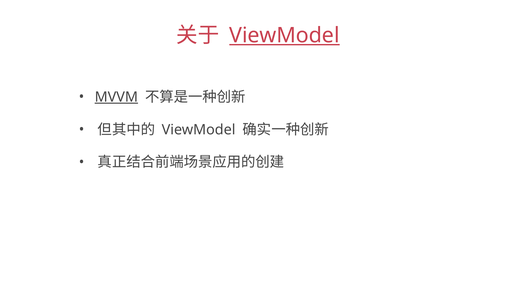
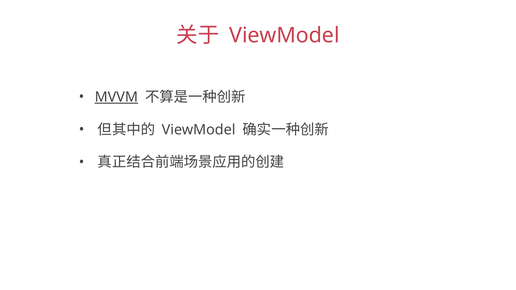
ViewModel underline: present -> none (284, 36)
